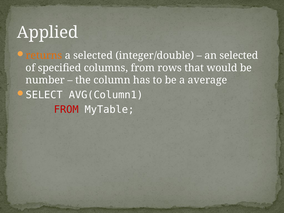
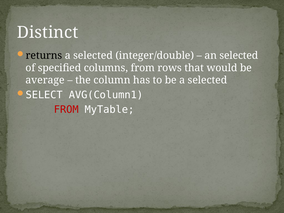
Applied: Applied -> Distinct (48, 32)
returns colour: orange -> black (44, 56)
number: number -> average (45, 80)
be a average: average -> selected (207, 80)
